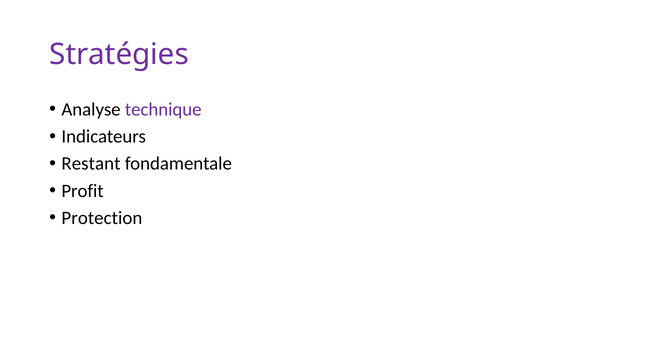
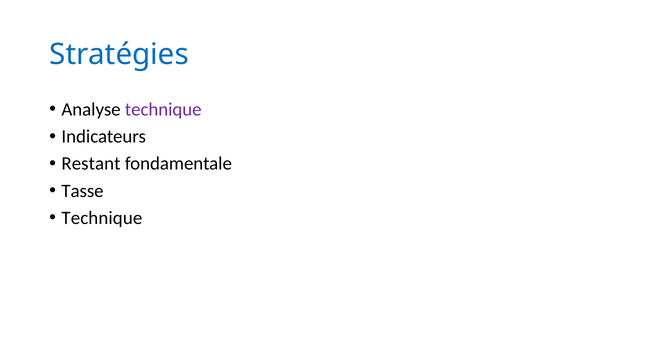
Stratégies colour: purple -> blue (119, 54)
Profit: Profit -> Tasse (83, 191)
Protection: Protection -> Technique (102, 218)
